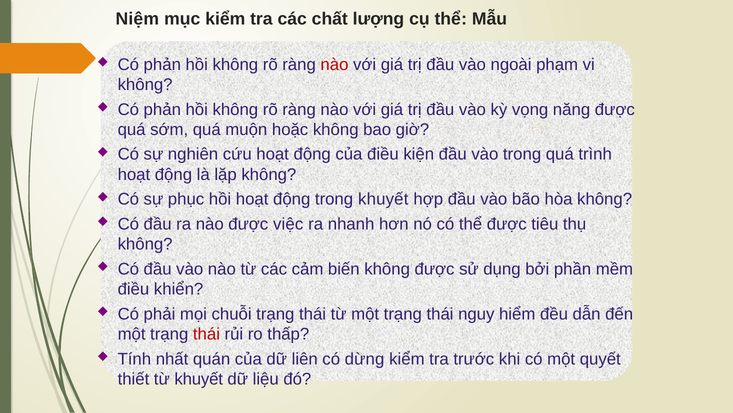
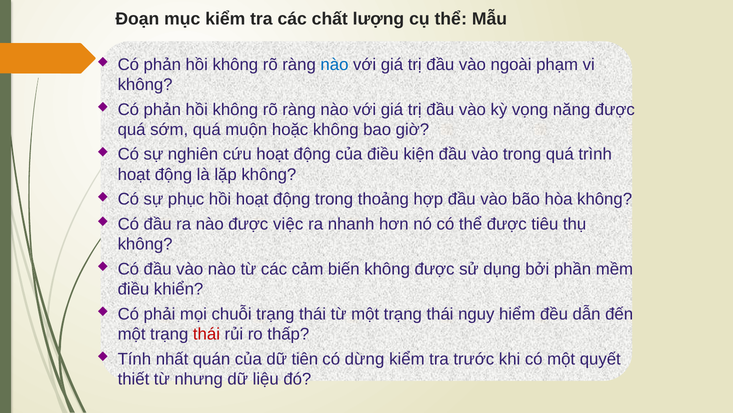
Niệm: Niệm -> Đoạn (137, 19)
nào colour: red -> blue (334, 64)
trong khuyết: khuyết -> thoảng (383, 199)
liên: liên -> tiên (305, 358)
từ khuyết: khuyết -> nhưng (199, 379)
